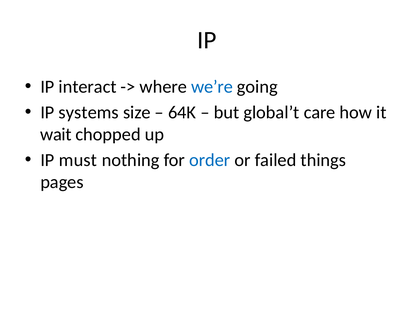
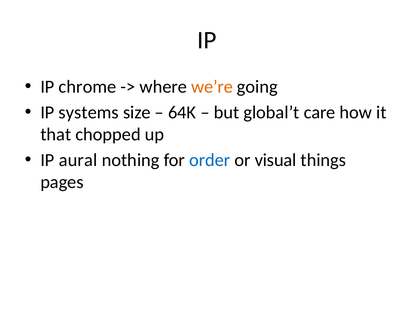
interact: interact -> chrome (88, 87)
we’re colour: blue -> orange (212, 87)
wait: wait -> that (56, 135)
must: must -> aural (78, 160)
failed: failed -> visual (276, 160)
